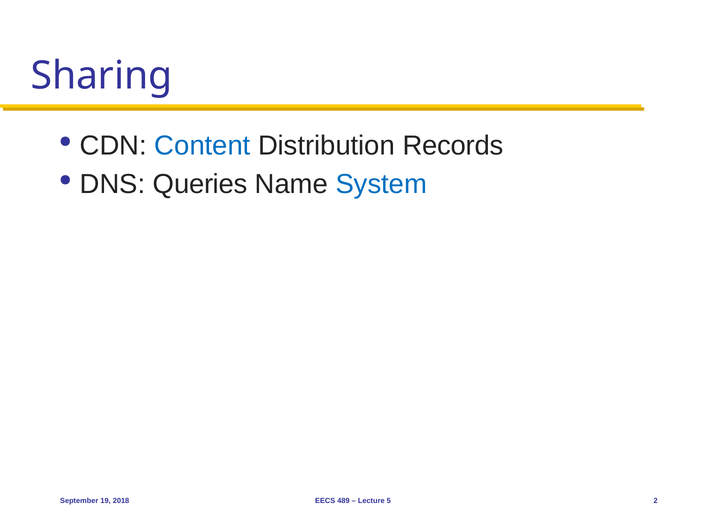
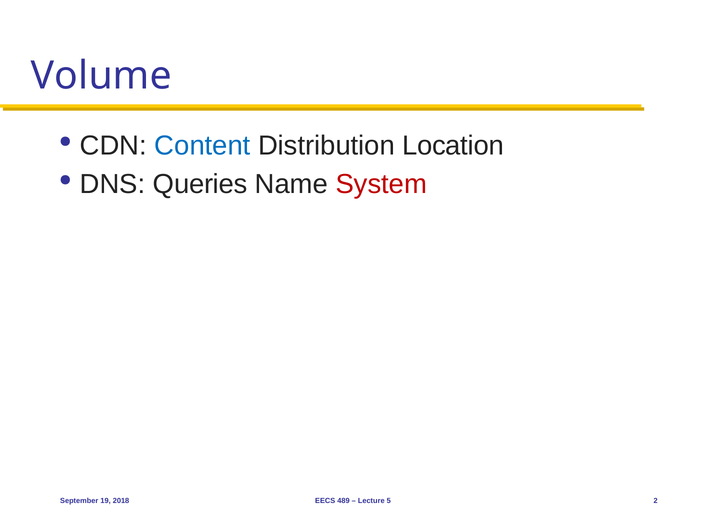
Sharing: Sharing -> Volume (101, 76)
Records: Records -> Location (453, 146)
System colour: blue -> red (381, 184)
